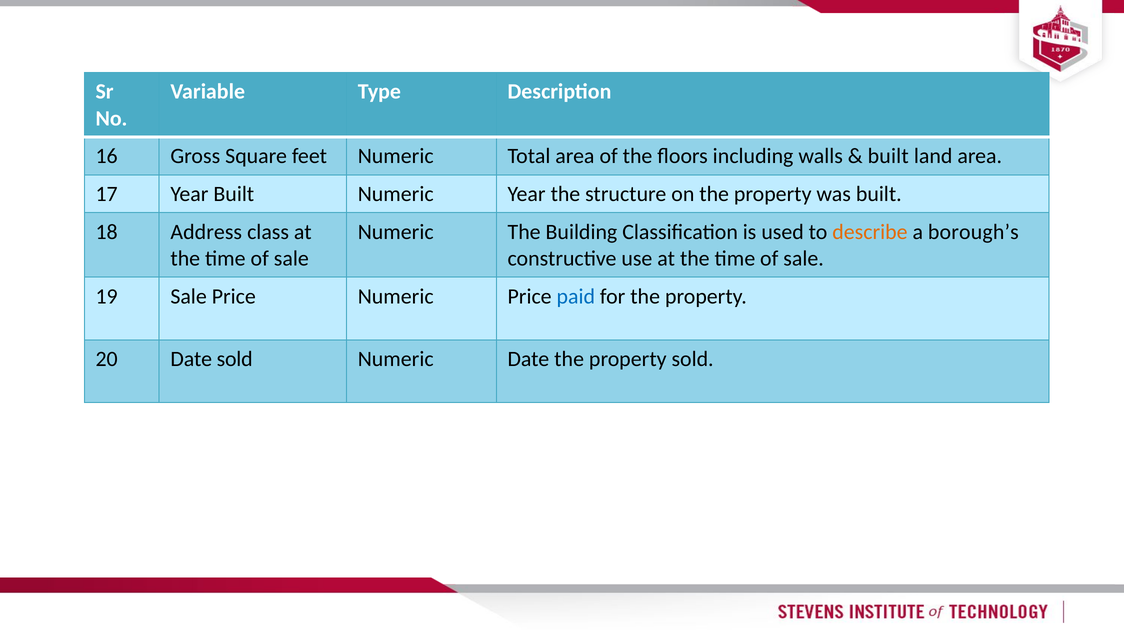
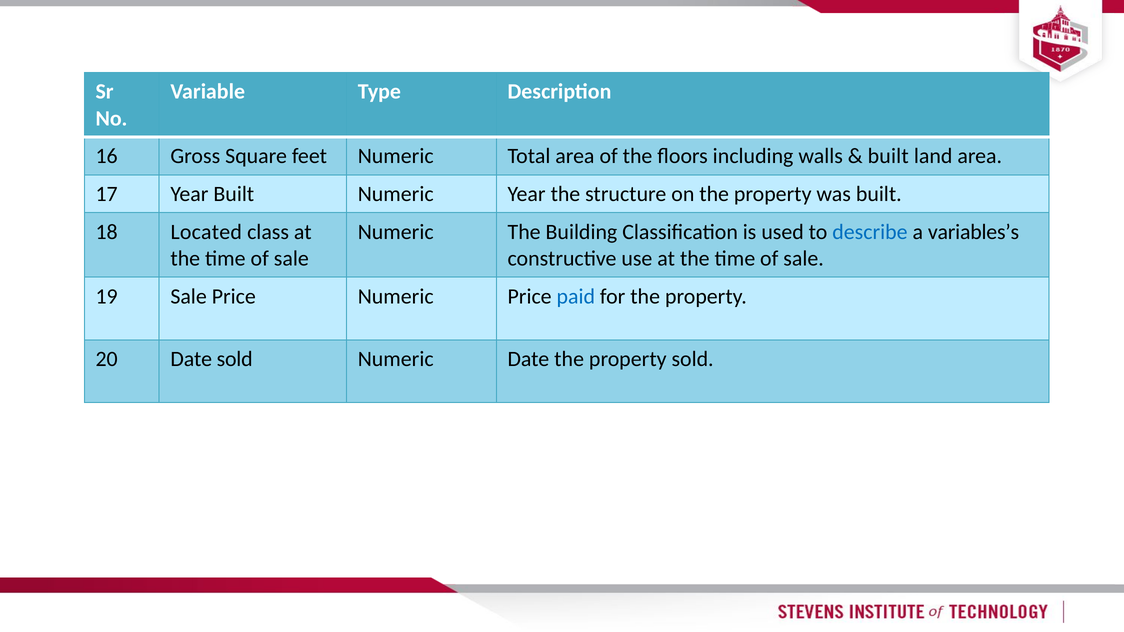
Address: Address -> Located (206, 232)
describe colour: orange -> blue (870, 232)
borough’s: borough’s -> variables’s (974, 232)
